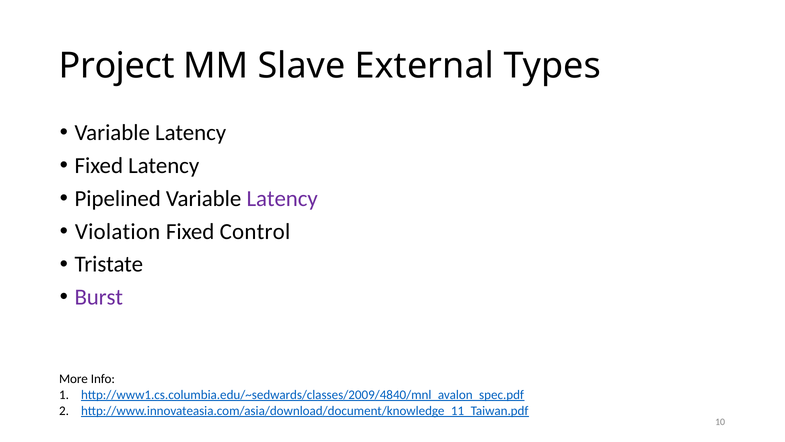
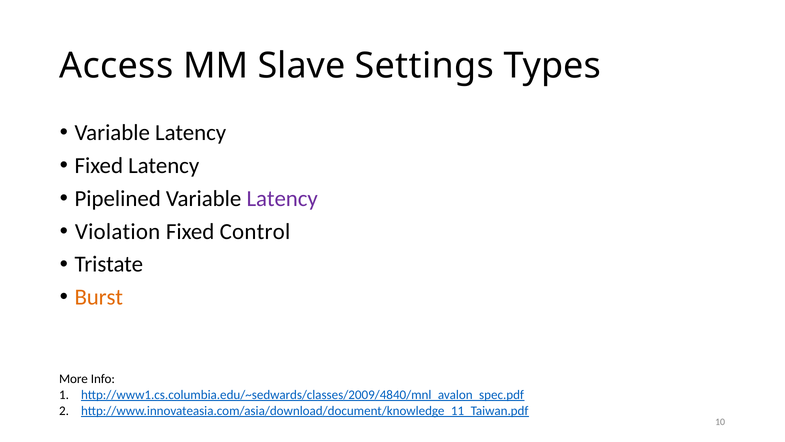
Project: Project -> Access (116, 66)
External: External -> Settings (424, 66)
Burst colour: purple -> orange (99, 297)
